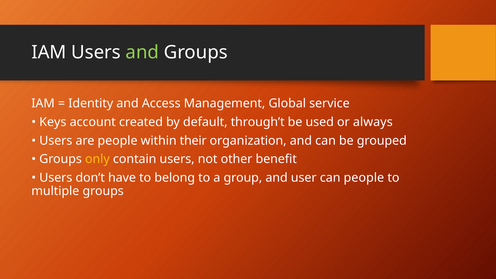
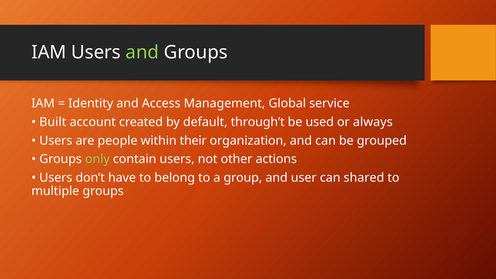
Keys: Keys -> Built (53, 122)
only colour: yellow -> light green (97, 159)
benefit: benefit -> actions (276, 159)
can people: people -> shared (364, 178)
